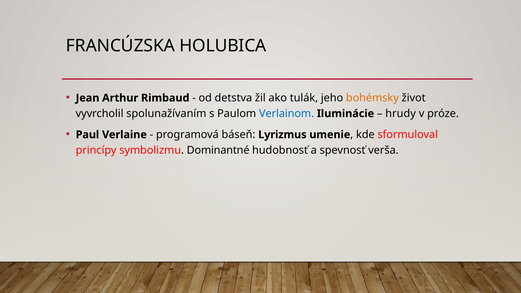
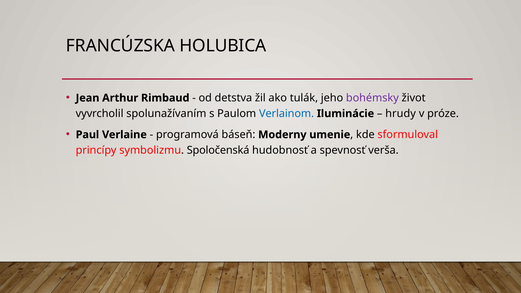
bohémsky colour: orange -> purple (372, 98)
Lyrizmus: Lyrizmus -> Moderny (282, 135)
Dominantné: Dominantné -> Spoločenská (218, 150)
